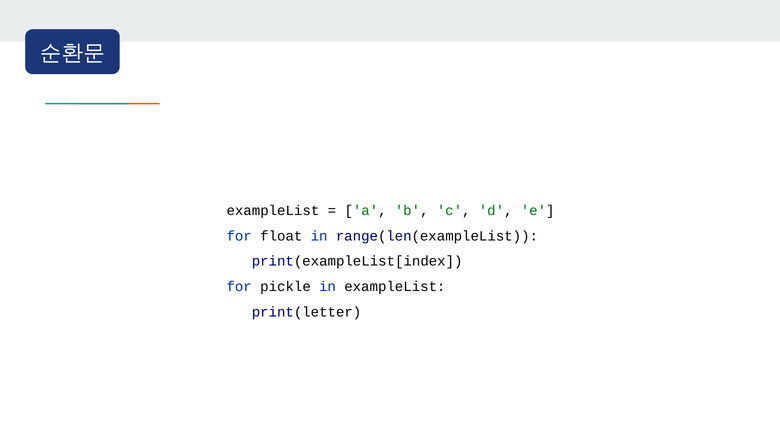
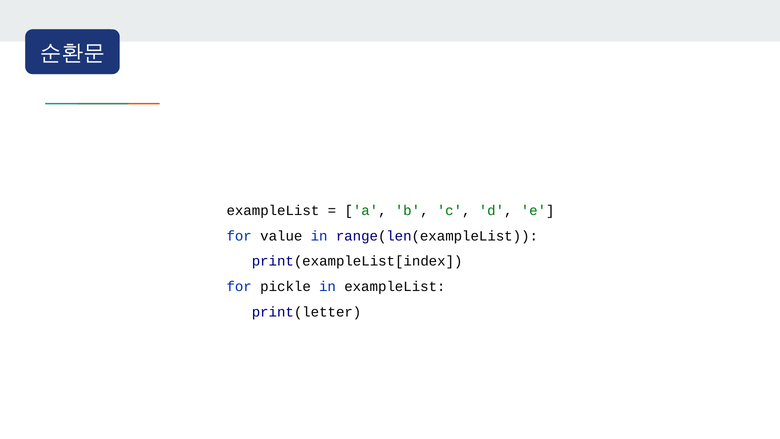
float: float -> value (281, 236)
